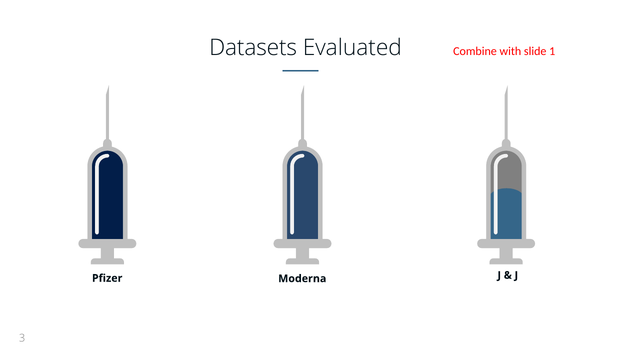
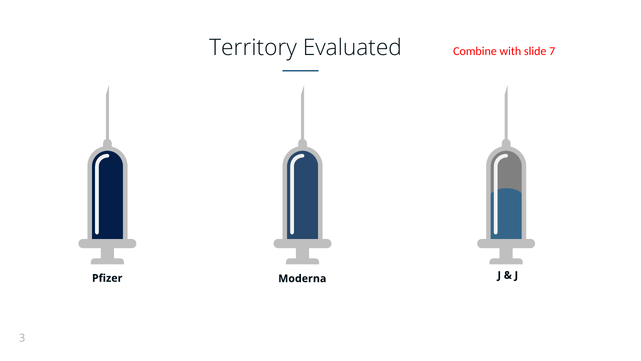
Datasets: Datasets -> Territory (253, 48)
1: 1 -> 7 (552, 51)
